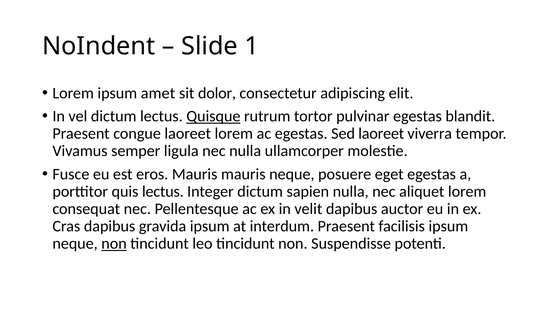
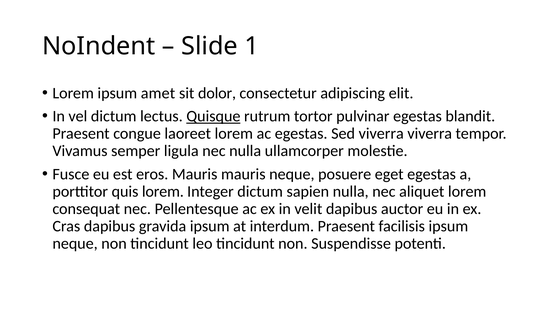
Sed laoreet: laoreet -> viverra (381, 134)
quis lectus: lectus -> lorem (163, 192)
non underline: present -> none (114, 244)
